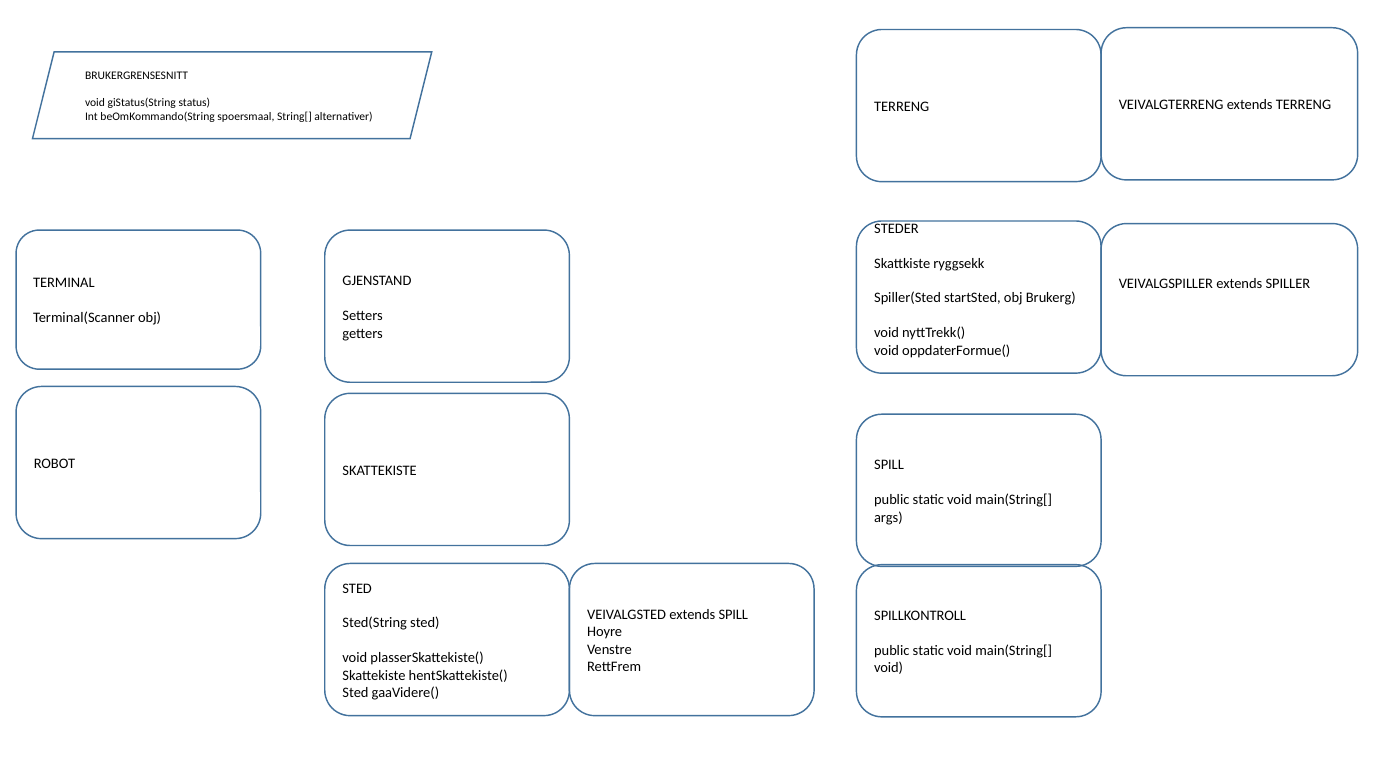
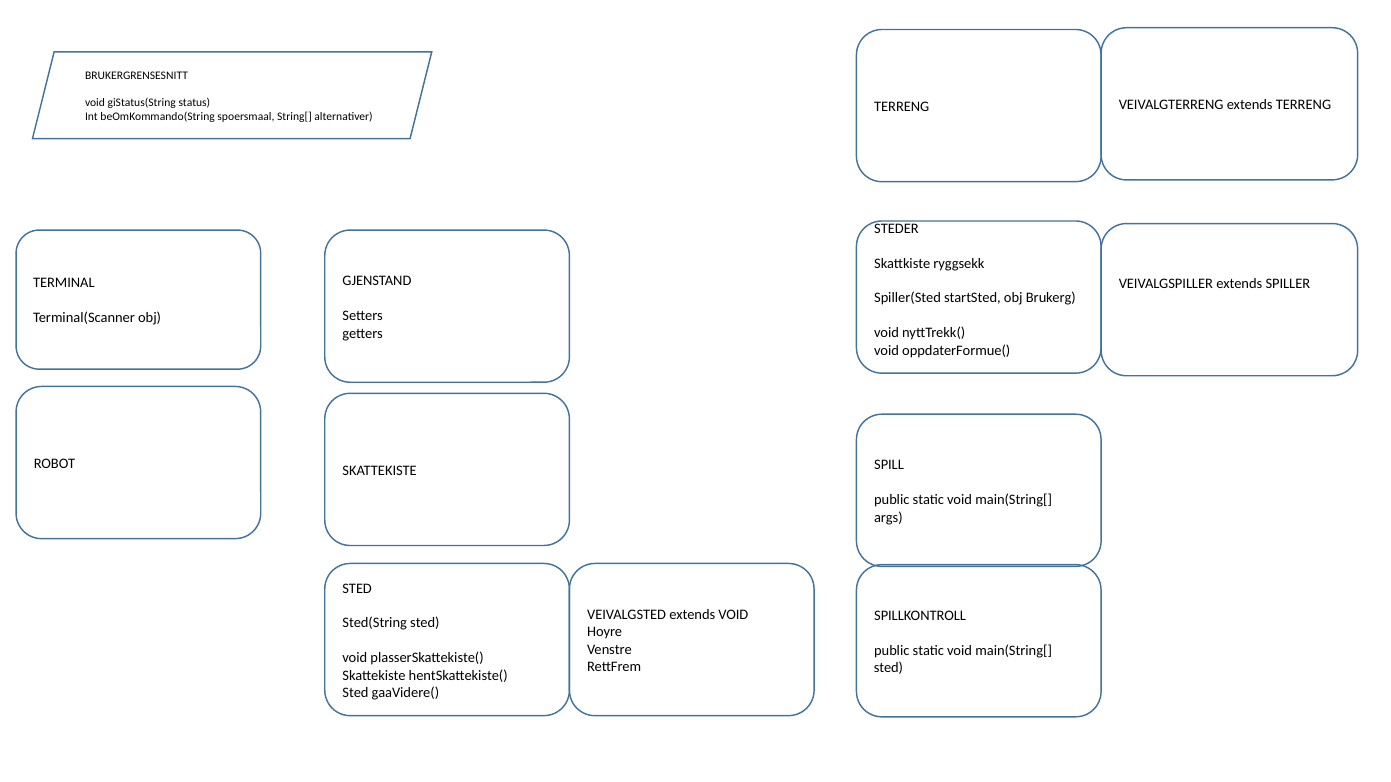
extends SPILL: SPILL -> VOID (733, 615)
void: void -> sted (888, 668)
